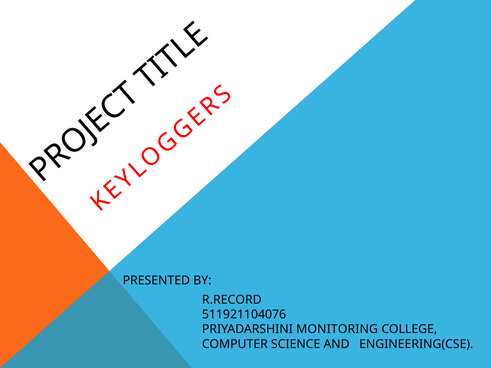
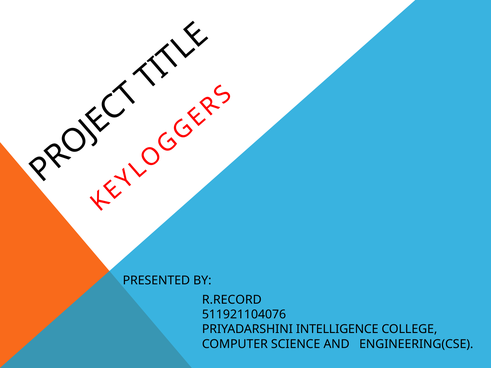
MONITORING: MONITORING -> INTELLIGENCE (337, 329)
